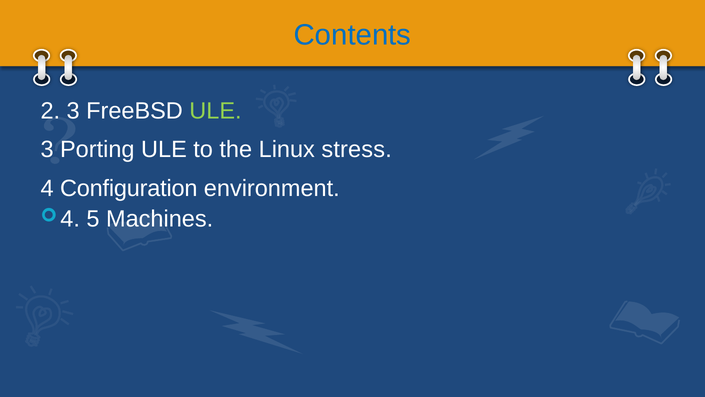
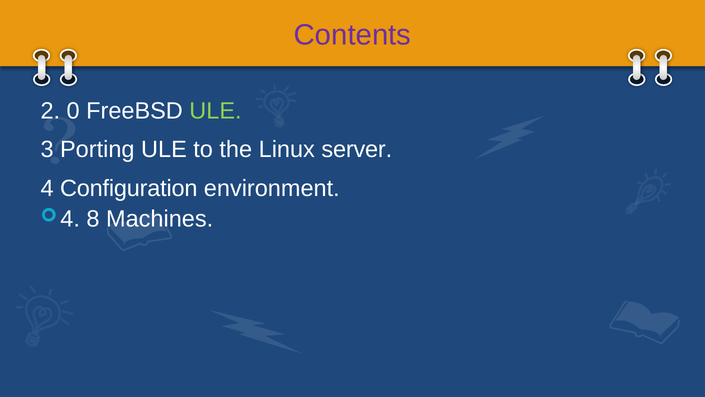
Contents colour: blue -> purple (352, 35)
2 3: 3 -> 0 (73, 111)
stress: stress -> server (357, 150)
5: 5 -> 8 (93, 219)
